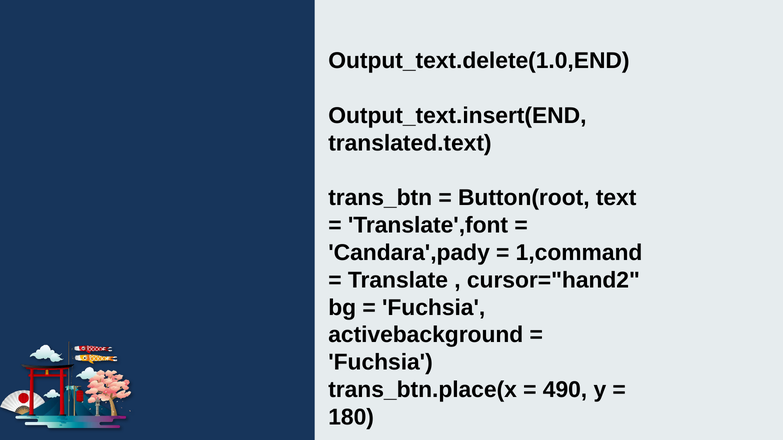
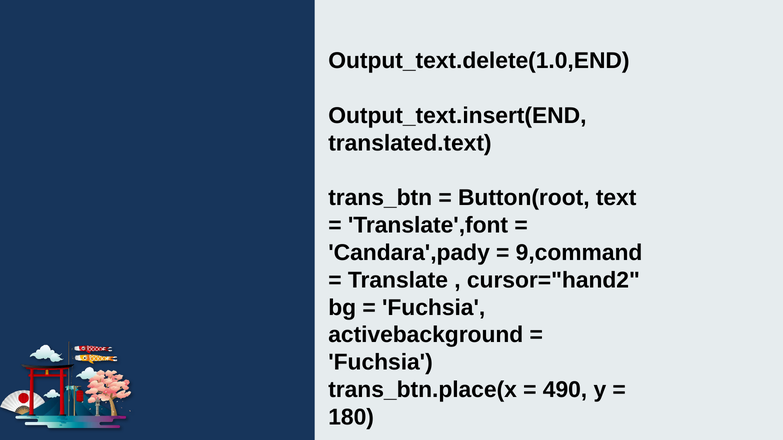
1,command: 1,command -> 9,command (579, 253)
